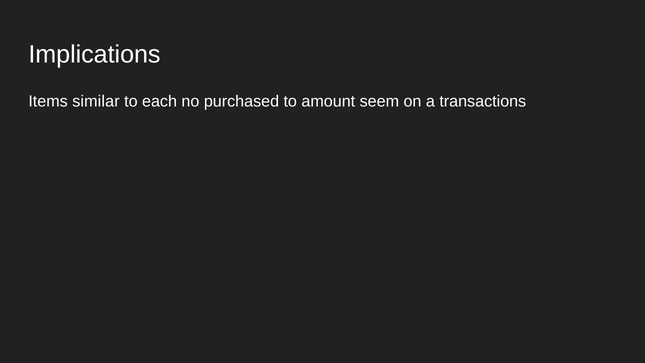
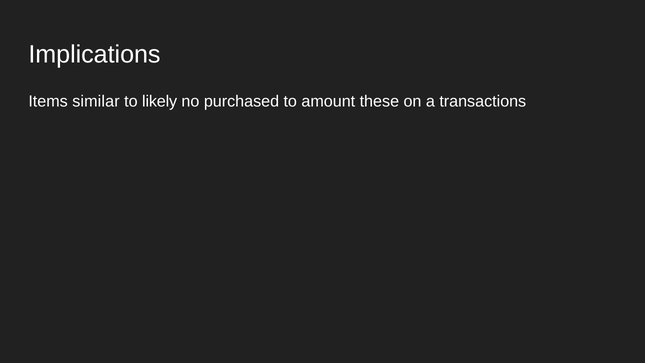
each: each -> likely (160, 101)
seem: seem -> these (379, 101)
